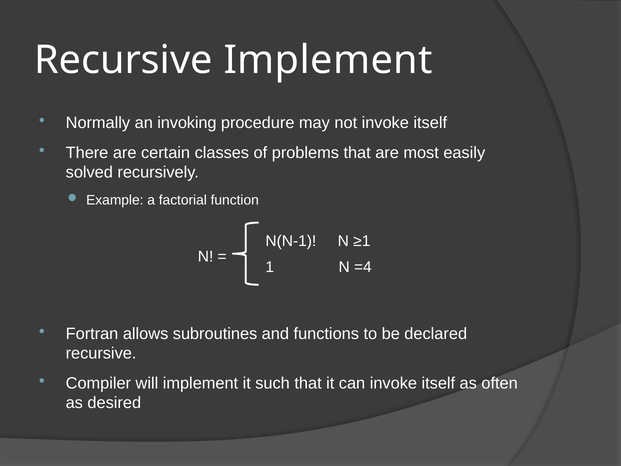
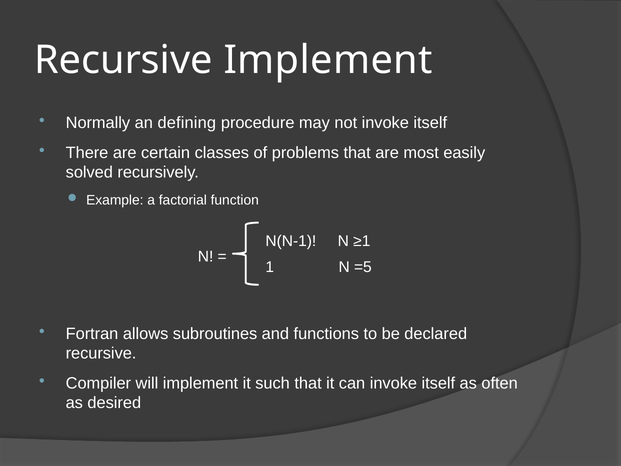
invoking: invoking -> defining (187, 123)
=4: =4 -> =5 (363, 267)
